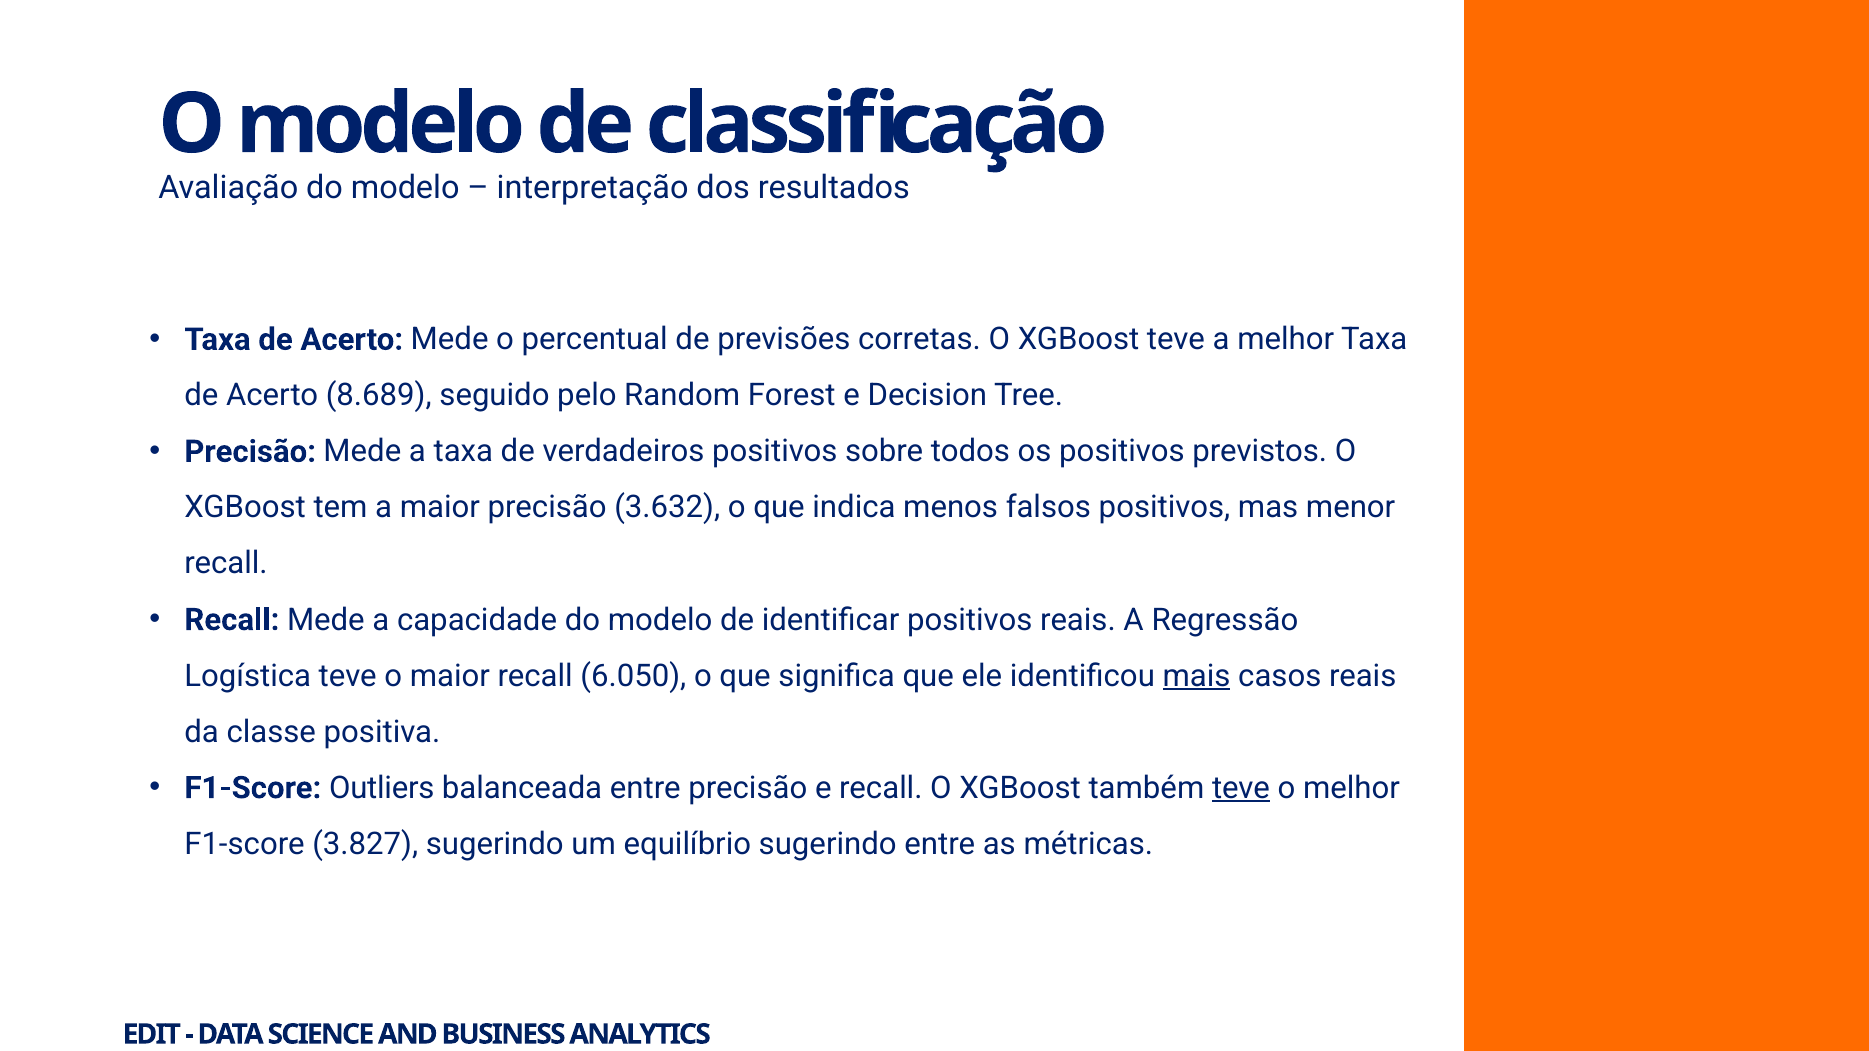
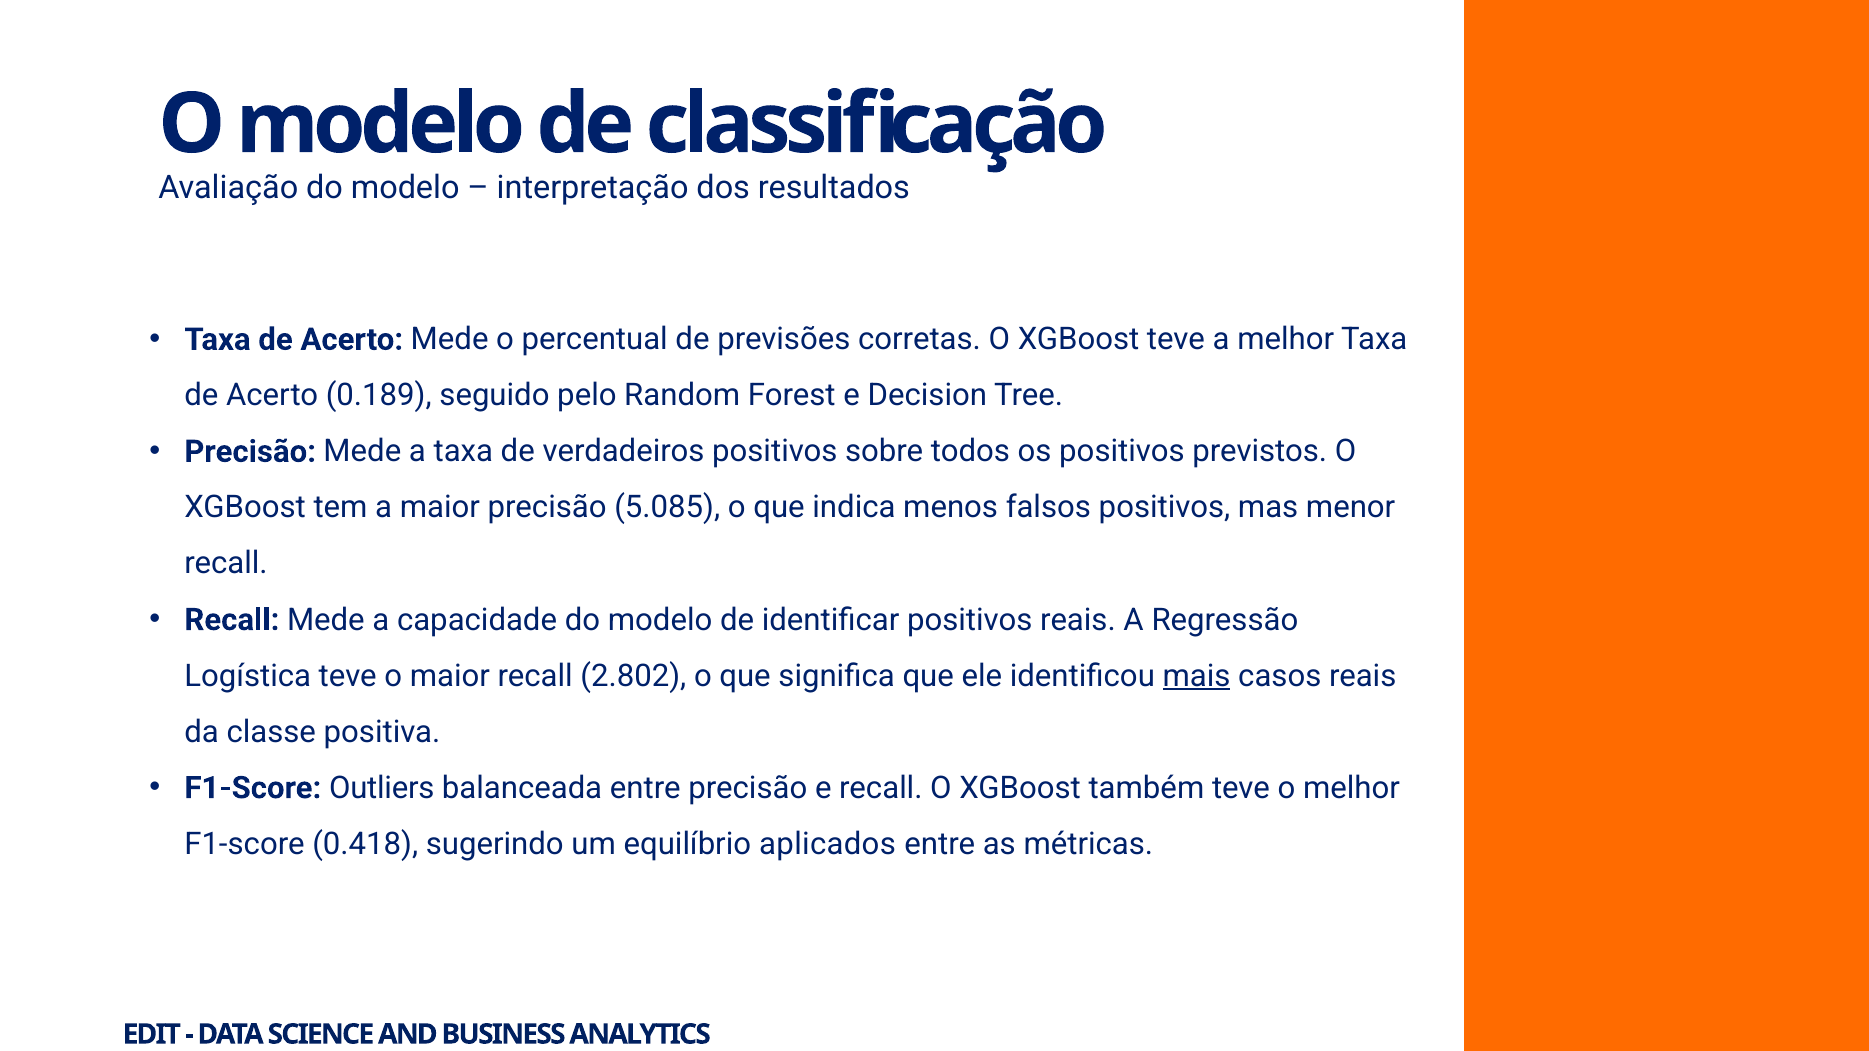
8.689: 8.689 -> 0.189 (379, 396)
3.632: 3.632 -> 5.085 (667, 508)
6.050: 6.050 -> 2.802 (633, 676)
teve underline: present -> none (1241, 788)
3.827: 3.827 -> 0.418 (365, 844)
equilíbrio sugerindo: sugerindo -> aplicados (828, 844)
